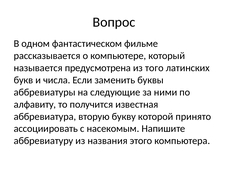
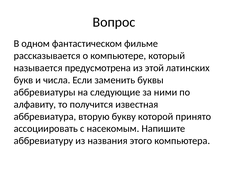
того: того -> этой (154, 68)
